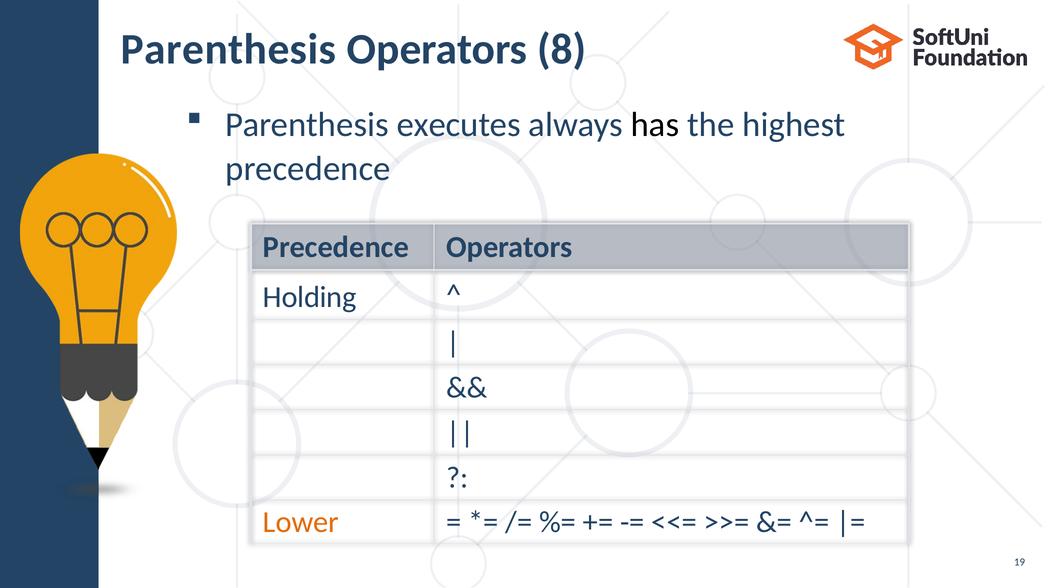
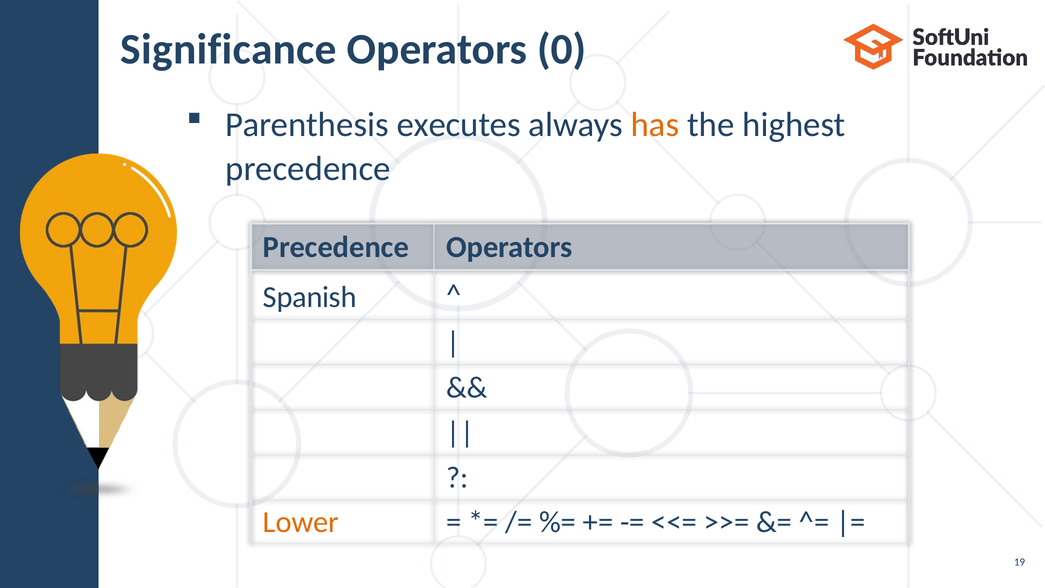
Parenthesis: Parenthesis -> Significance (229, 50)
8: 8 -> 0 (562, 50)
has colour: black -> orange (655, 125)
Holding: Holding -> Spanish (310, 297)
